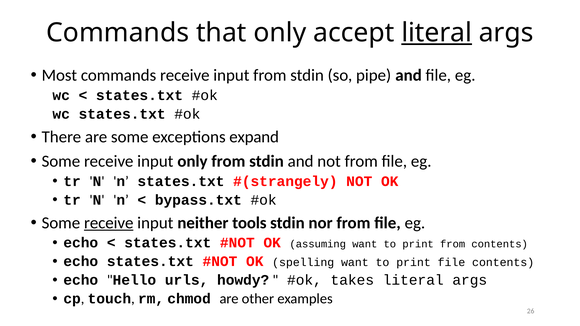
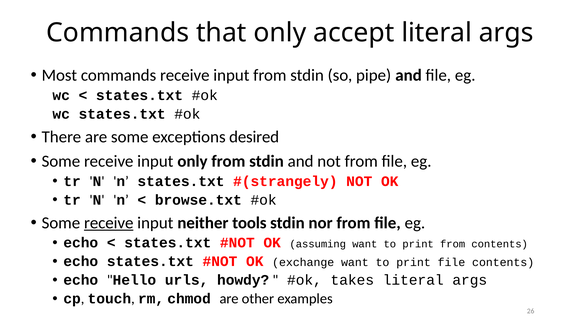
literal underline: present -> none (437, 33)
expand: expand -> desired (254, 137)
bypass.txt: bypass.txt -> browse.txt (198, 200)
spelling: spelling -> exchange (303, 263)
